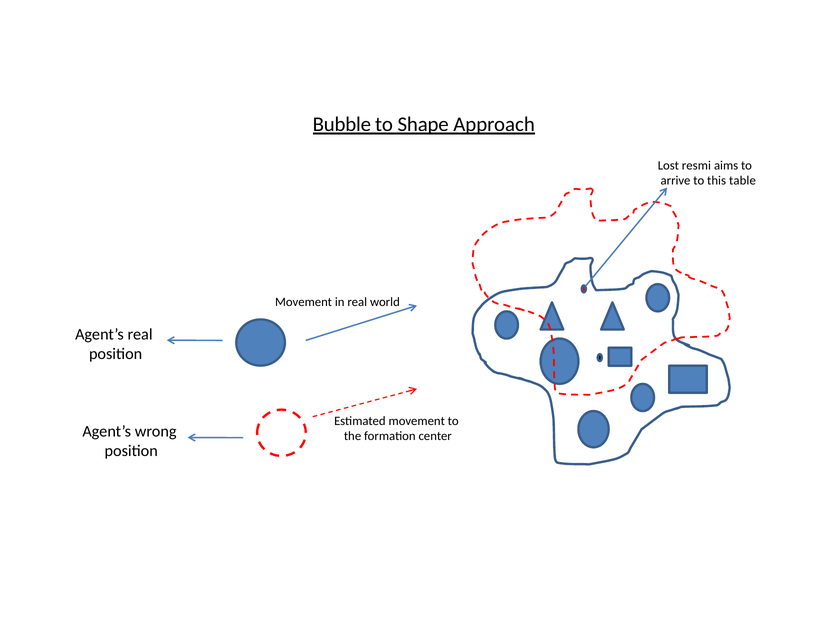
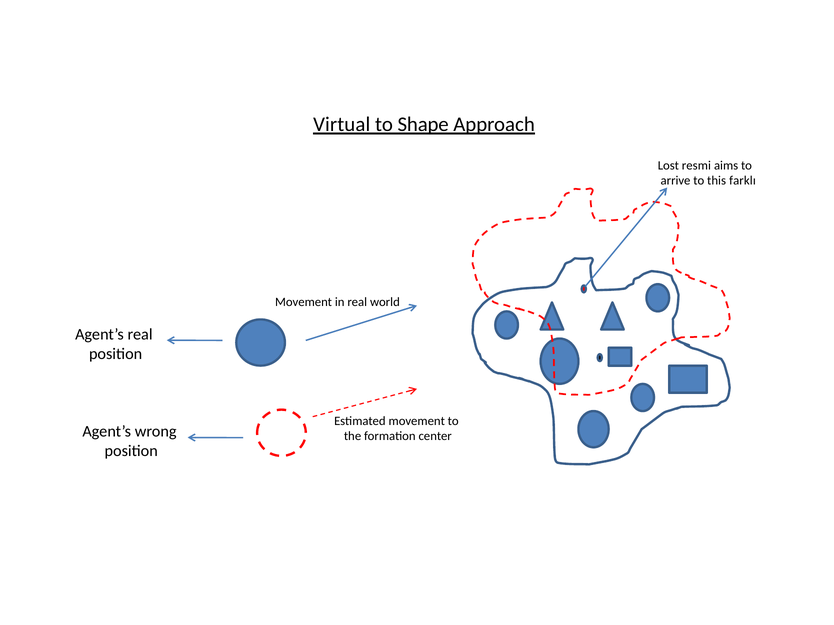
Bubble: Bubble -> Virtual (342, 125)
table: table -> farklı (742, 181)
